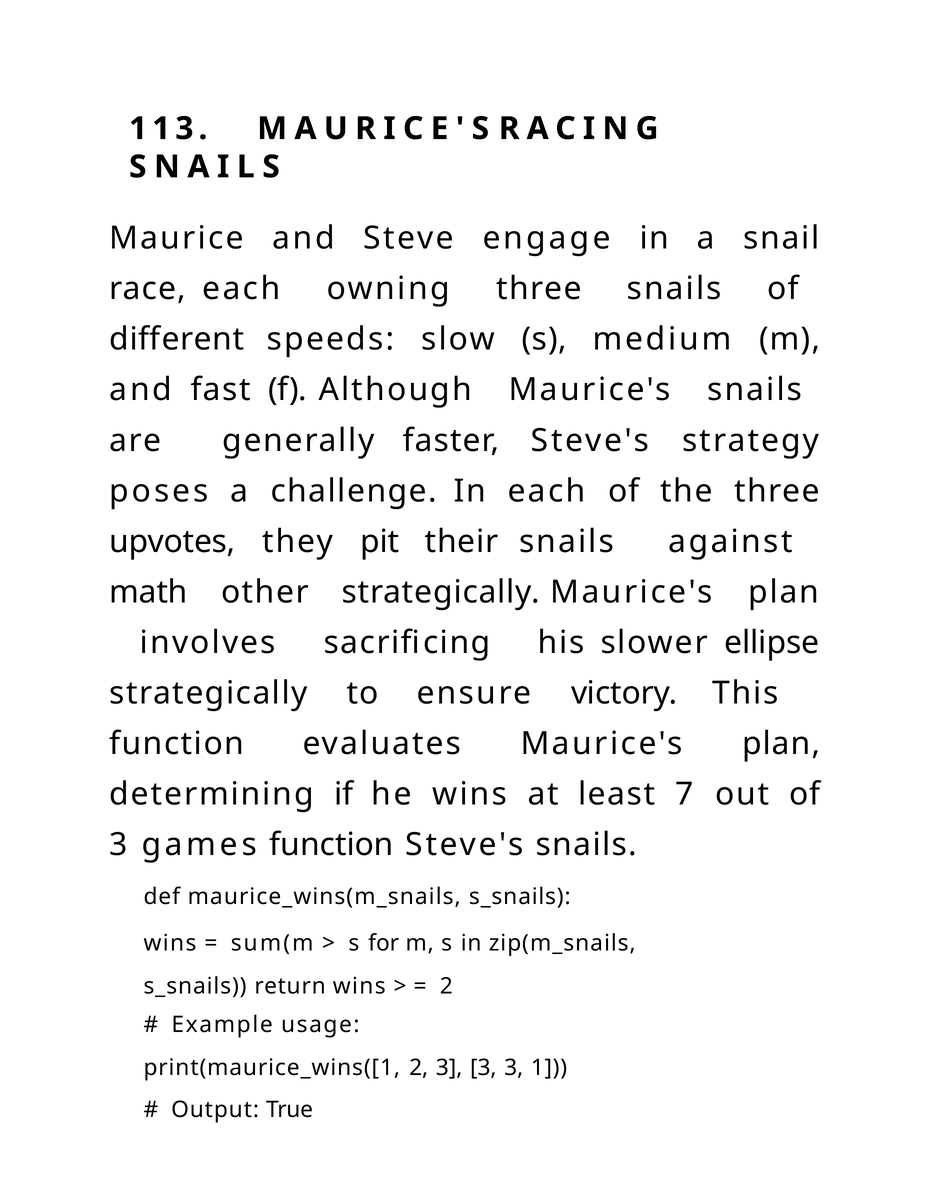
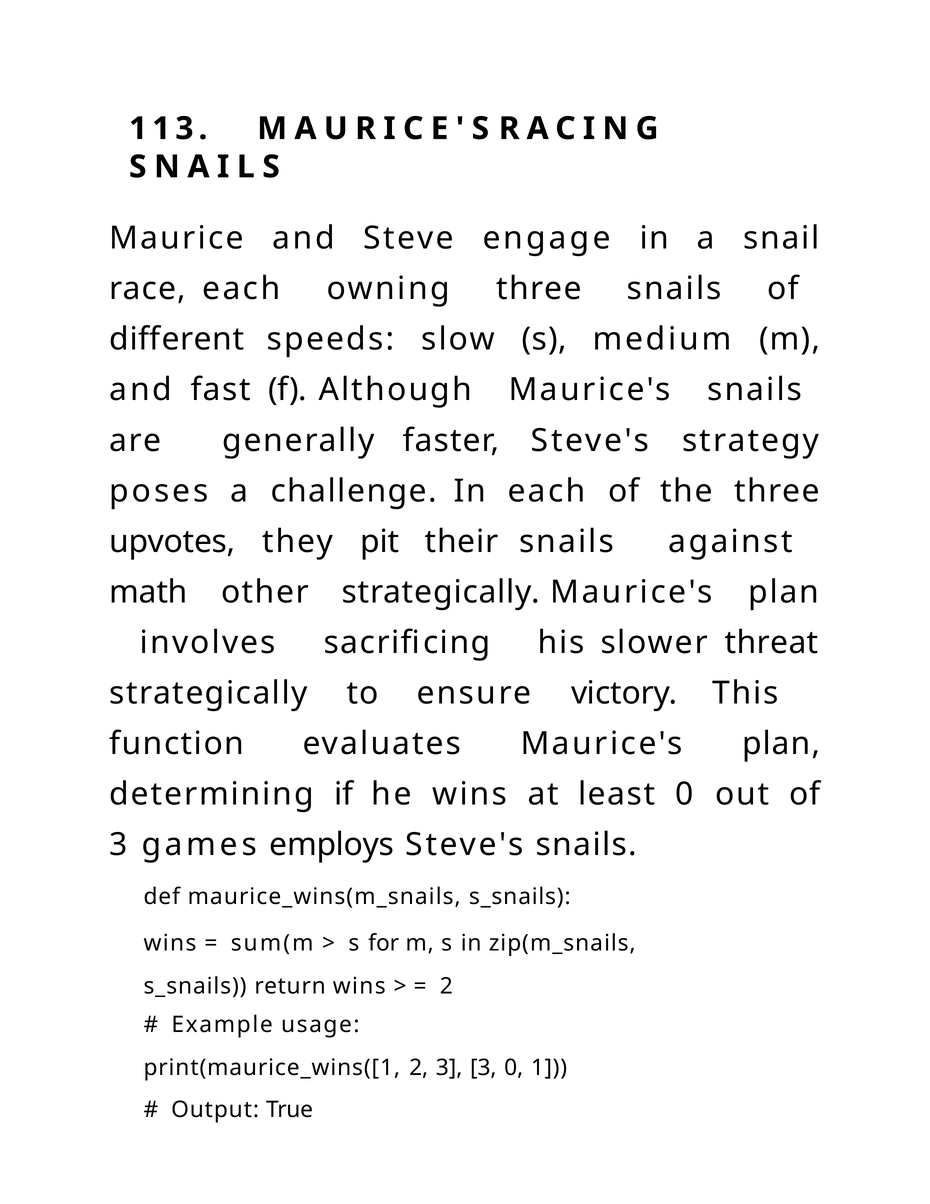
ellipse: ellipse -> threat (772, 642)
least 7: 7 -> 0 (684, 794)
games function: function -> employs (332, 845)
3 3 3: 3 -> 0 (514, 1067)
